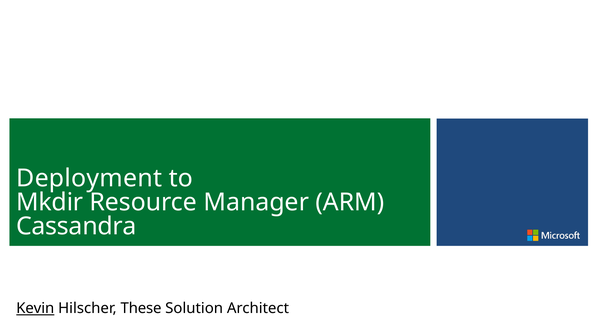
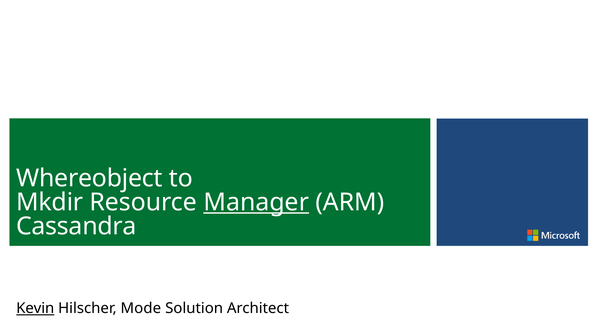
Deployment: Deployment -> Whereobject (89, 179)
Manager underline: none -> present (256, 203)
These: These -> Mode (141, 309)
